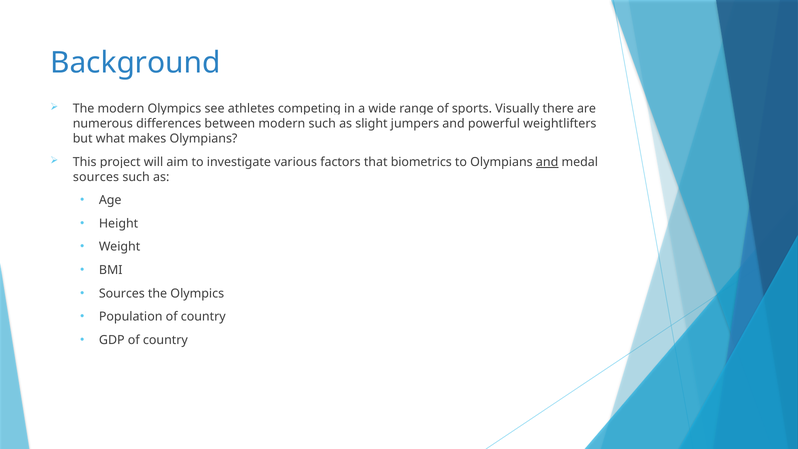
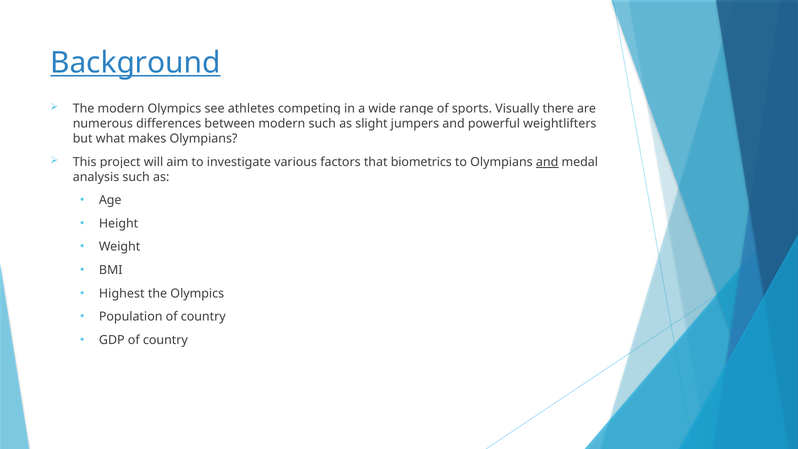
Background underline: none -> present (135, 63)
sources: sources -> analysis (96, 177)
Sources: Sources -> Highest (122, 293)
